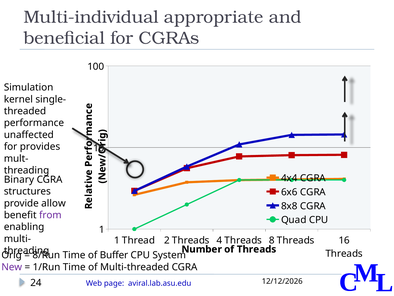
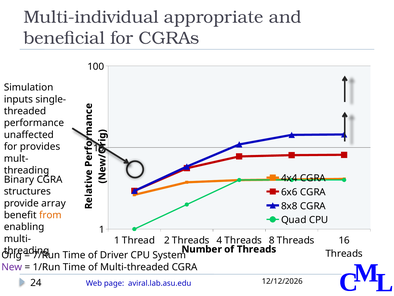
kernel: kernel -> inputs (18, 99)
allow: allow -> array (53, 203)
from colour: purple -> orange (50, 215)
8/Run: 8/Run -> 7/Run (46, 255)
Buffer: Buffer -> Driver (114, 255)
